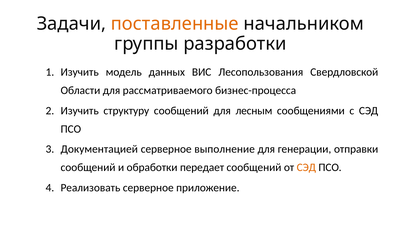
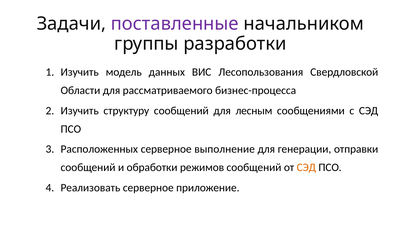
поставленные colour: orange -> purple (175, 24)
Документацией: Документацией -> Расположенных (99, 149)
передает: передает -> режимов (202, 167)
